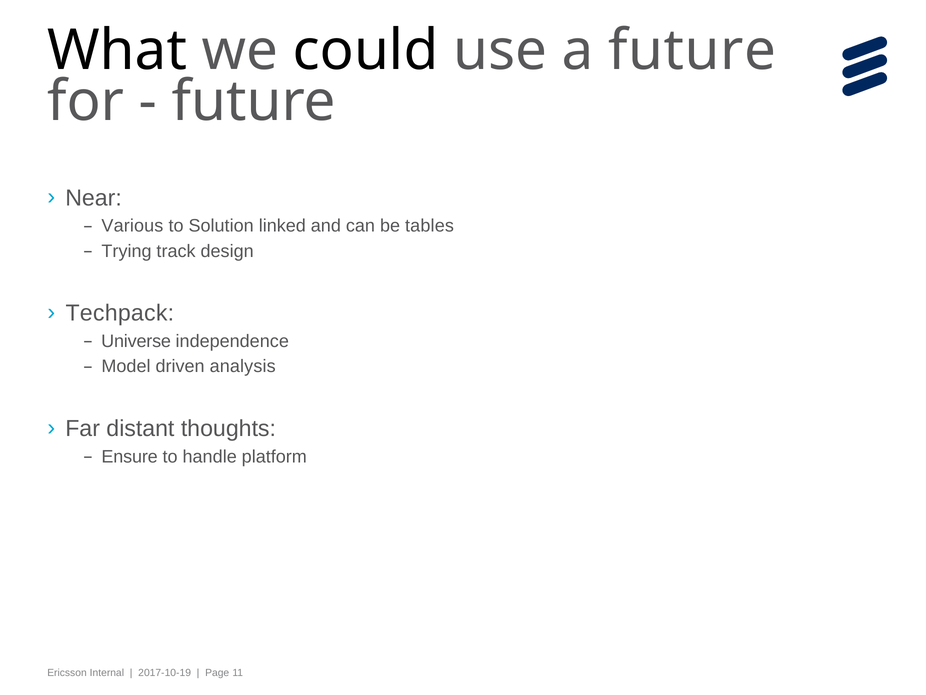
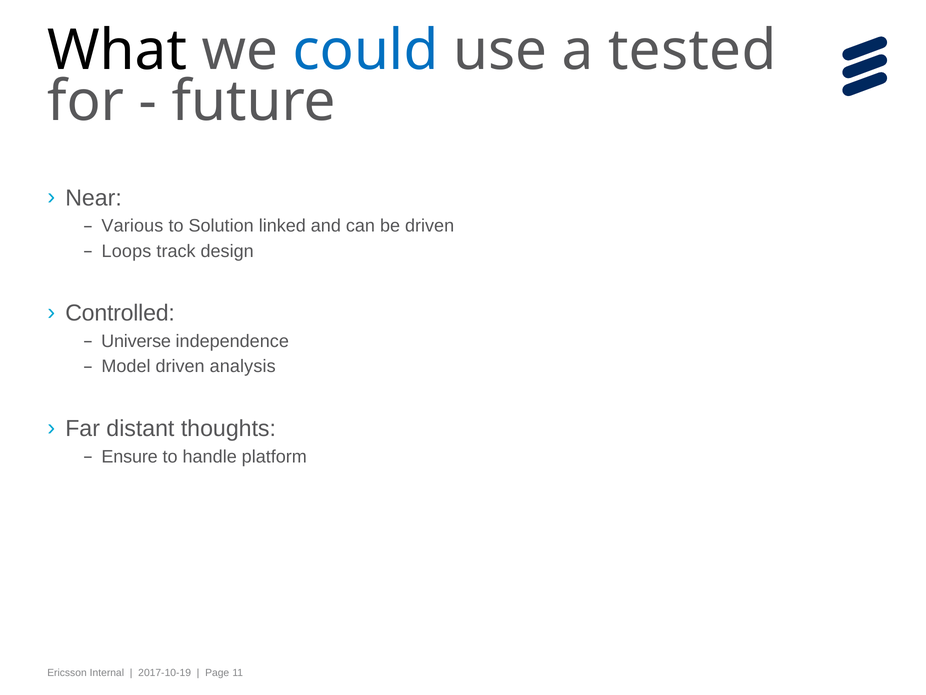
could colour: black -> blue (366, 50)
a future: future -> tested (692, 50)
be tables: tables -> driven (430, 226)
Trying: Trying -> Loops (126, 251)
Techpack: Techpack -> Controlled (120, 313)
